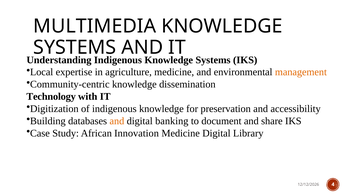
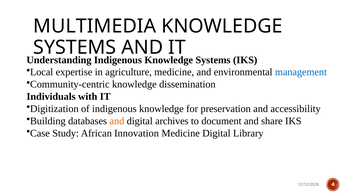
management colour: orange -> blue (301, 72)
Technology: Technology -> Individuals (51, 97)
banking: banking -> archives (172, 121)
